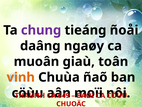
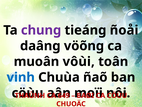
ngaøy: ngaøy -> vöõng (84, 46)
giaù: giaù -> vôùi (79, 61)
vinh colour: orange -> blue (21, 77)
